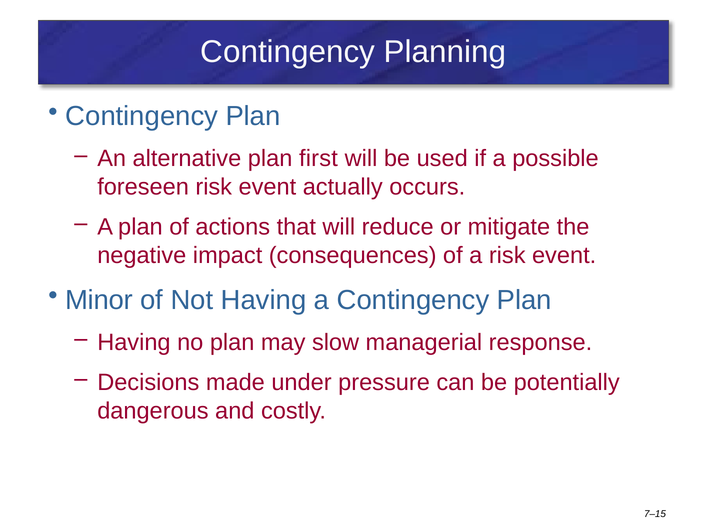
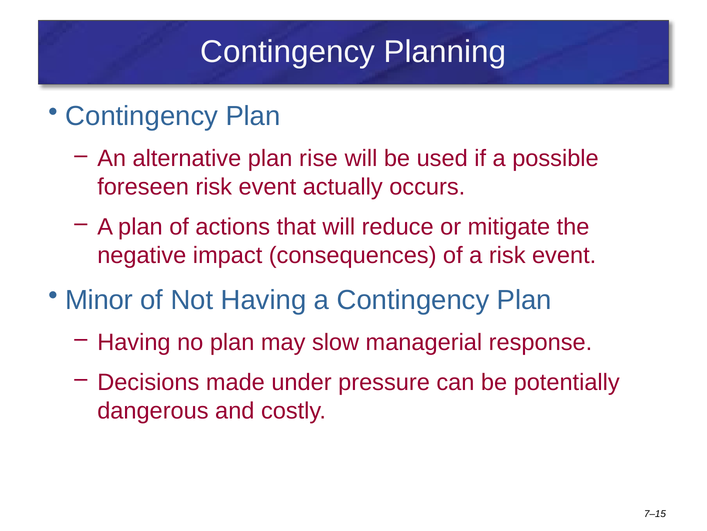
first: first -> rise (318, 158)
